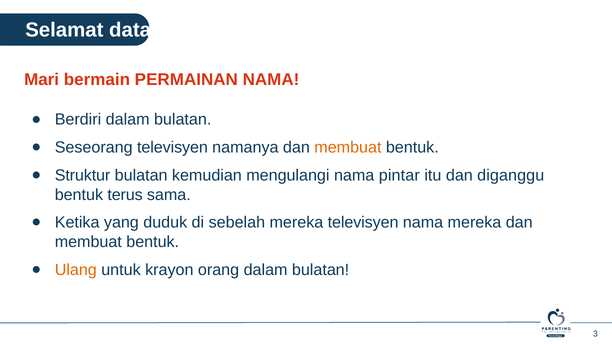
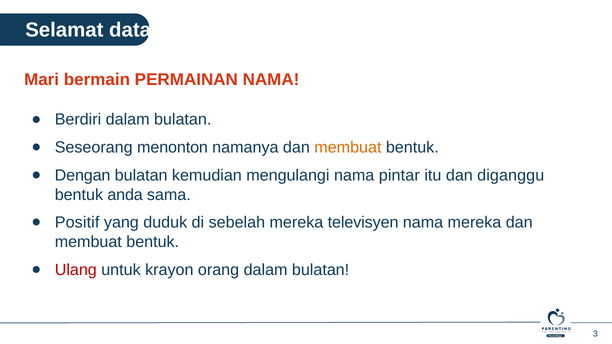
Seseorang televisyen: televisyen -> menonton (173, 148)
Struktur: Struktur -> Dengan (83, 175)
terus: terus -> anda (125, 195)
Ketika: Ketika -> Positif (77, 223)
Ulang colour: orange -> red (76, 270)
